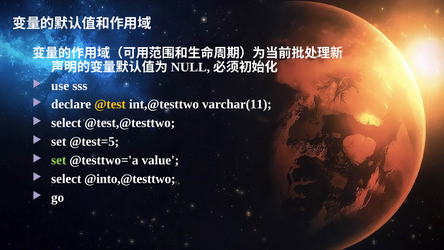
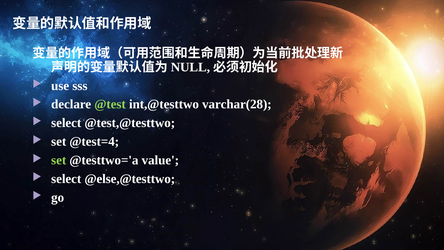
@test colour: yellow -> light green (110, 104)
varchar(11: varchar(11 -> varchar(28 (237, 104)
@test=5: @test=5 -> @test=4 (94, 141)
@into,@testtwo: @into,@testtwo -> @else,@testtwo (130, 179)
